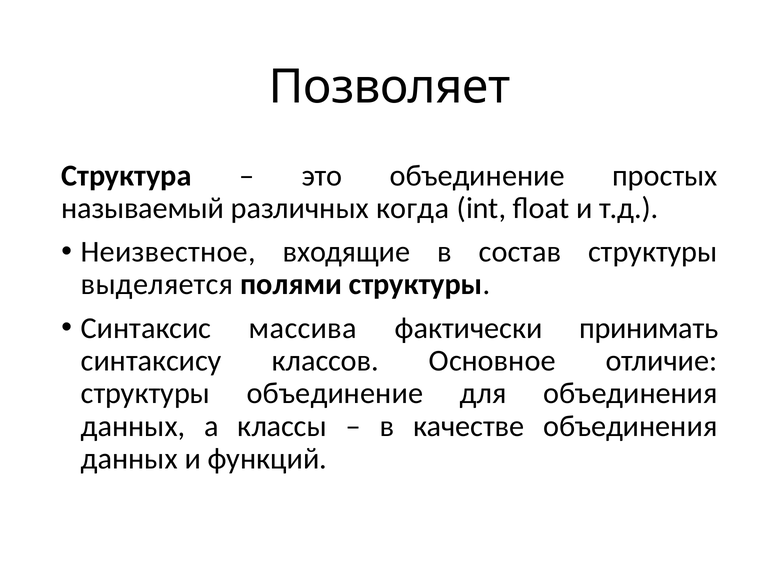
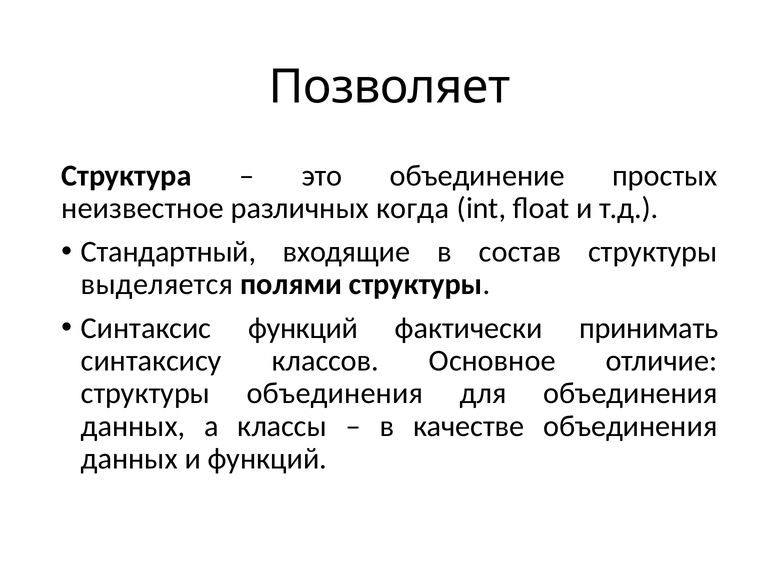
называемый: называемый -> неизвестное (143, 208)
Неизвестное: Неизвестное -> Стандартный (168, 252)
Синтаксис массива: массива -> функций (303, 328)
структуры объединение: объединение -> объединения (335, 394)
